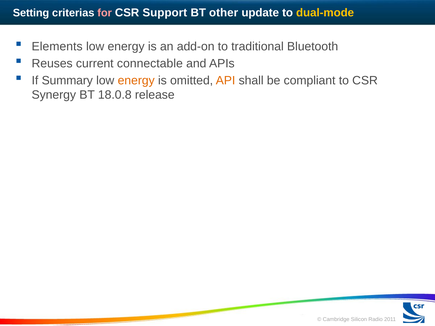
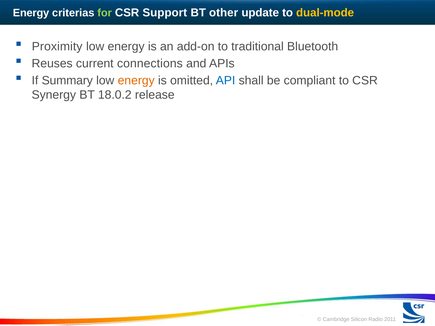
Setting: Setting -> Energy (31, 13)
for colour: pink -> light green (105, 13)
Elements: Elements -> Proximity (57, 47)
connectable: connectable -> connections (150, 64)
API colour: orange -> blue (226, 80)
18.0.8: 18.0.8 -> 18.0.2 (115, 95)
